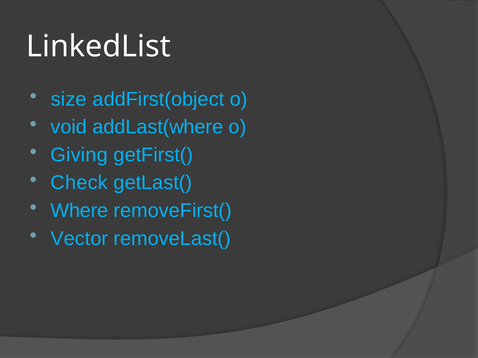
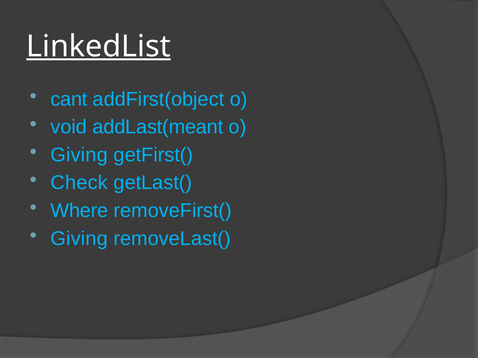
LinkedList underline: none -> present (99, 46)
size: size -> cant (69, 99)
addLast(where: addLast(where -> addLast(meant (158, 127)
Vector: Vector -> Giving (79, 239)
